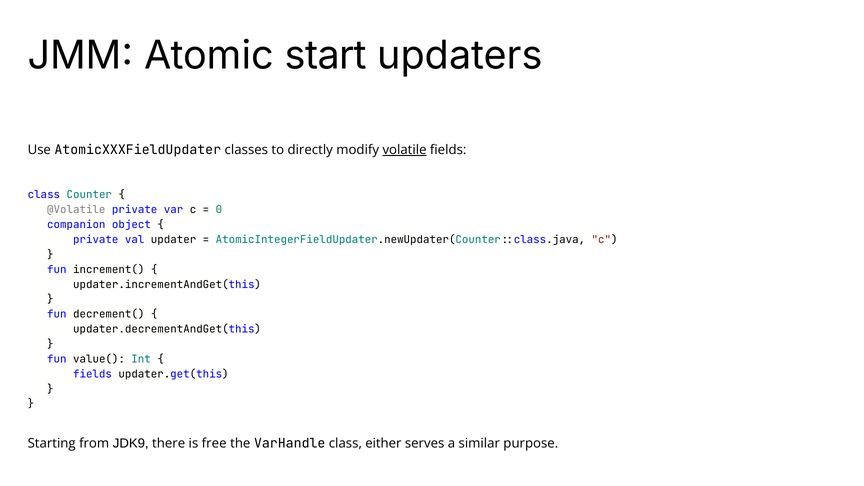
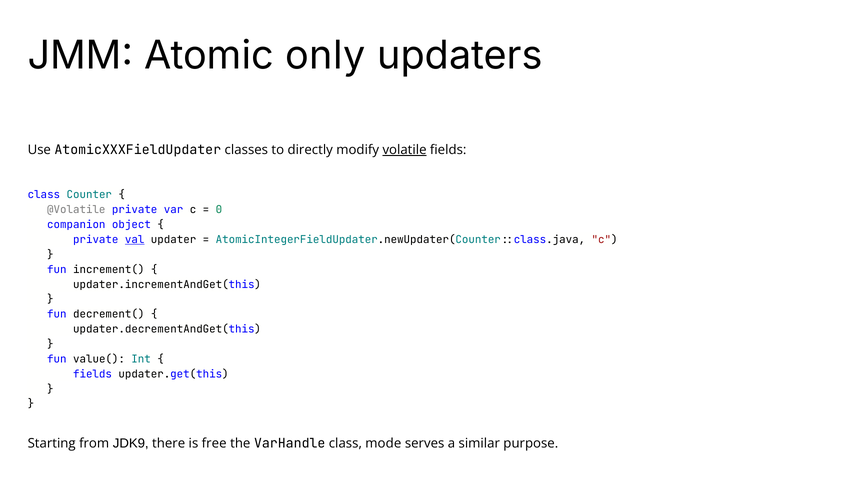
start: start -> only (325, 56)
val underline: none -> present (135, 240)
either: either -> mode (383, 443)
